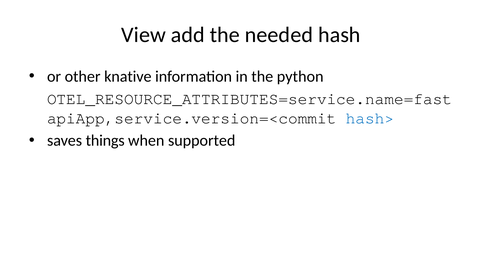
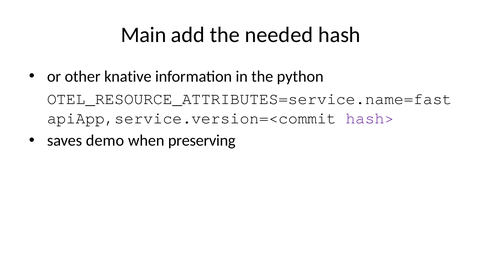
View: View -> Main (144, 35)
hash> colour: blue -> purple (370, 118)
things: things -> demo (105, 141)
supported: supported -> preserving (202, 141)
